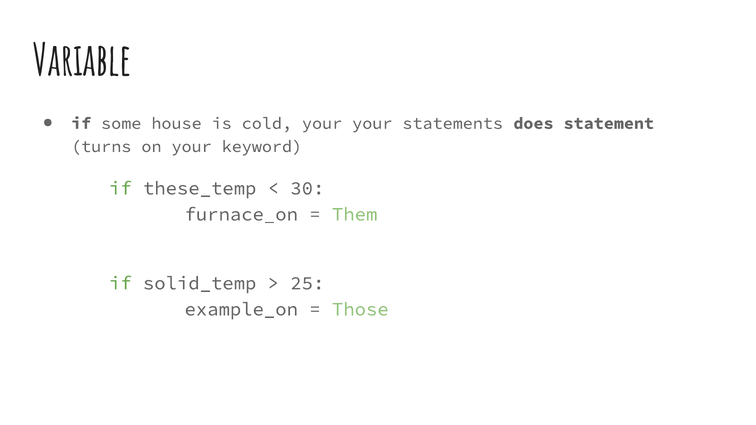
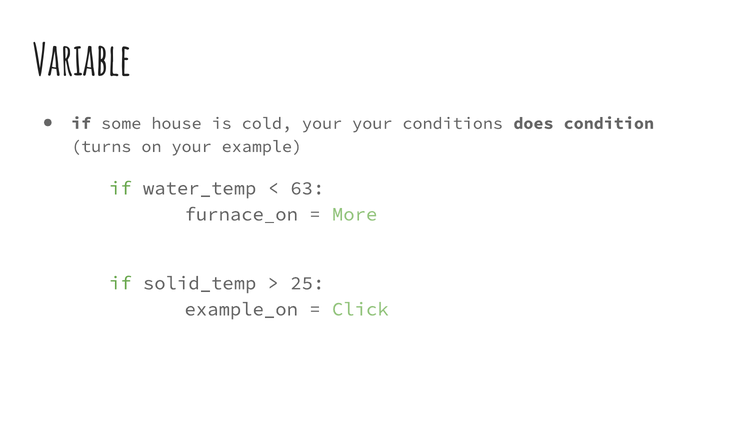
statements: statements -> conditions (453, 123)
statement: statement -> condition (609, 123)
keyword: keyword -> example (262, 147)
these_temp: these_temp -> water_temp (200, 188)
30: 30 -> 63 (307, 188)
Them: Them -> More (355, 214)
Those: Those -> Click (360, 309)
